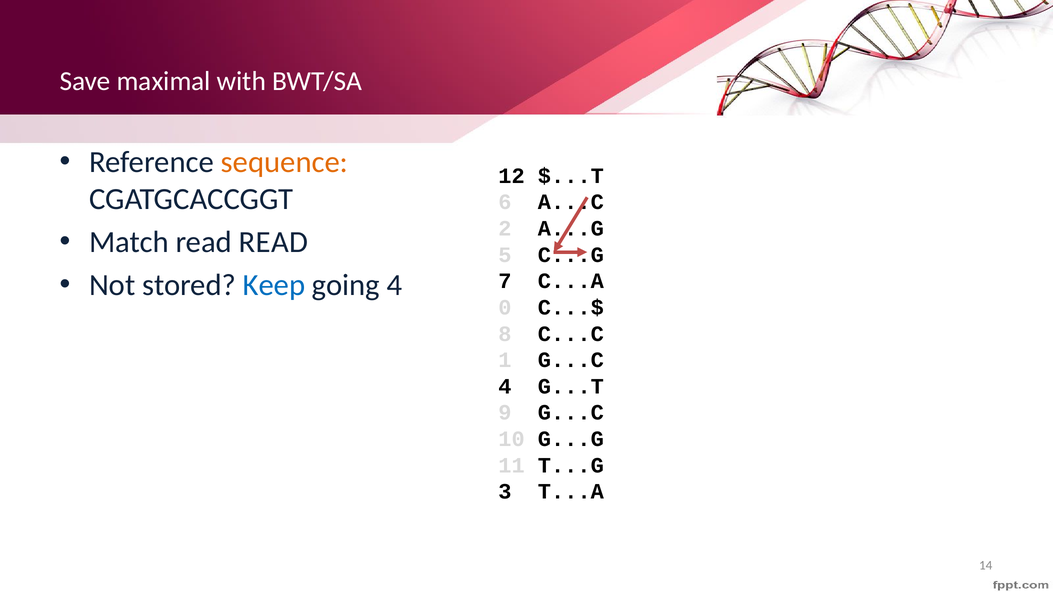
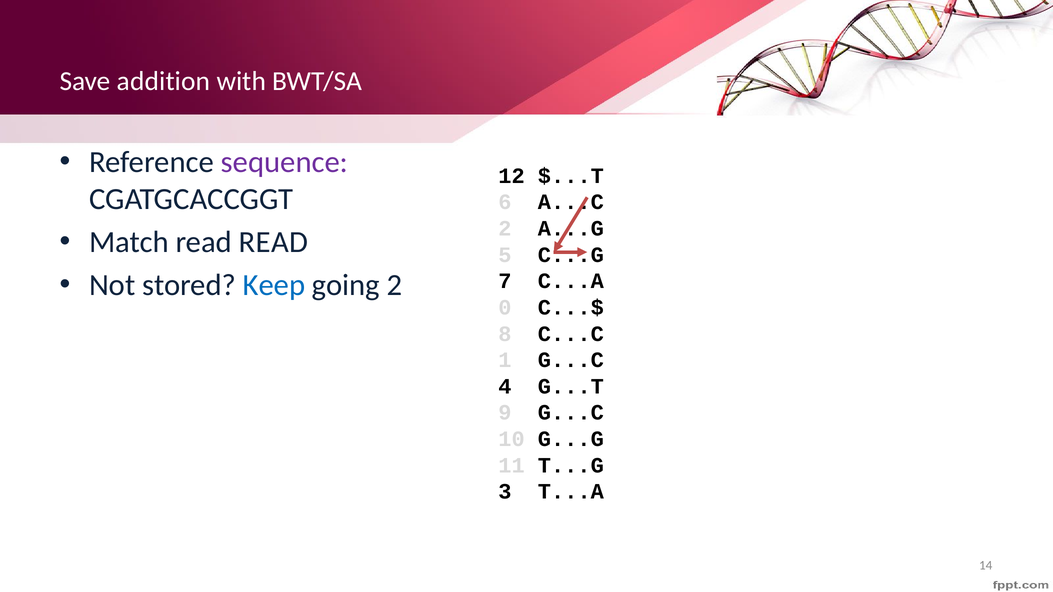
maximal: maximal -> addition (164, 81)
sequence colour: orange -> purple (284, 162)
going 4: 4 -> 2 (395, 285)
